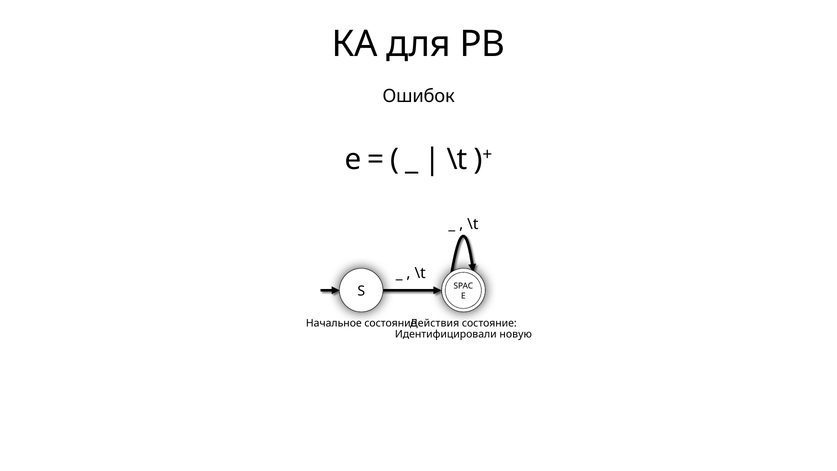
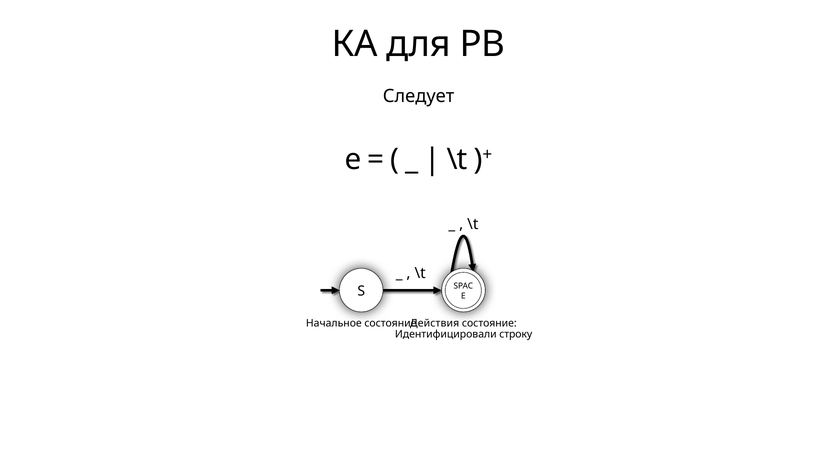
Ошибок: Ошибок -> Следует (419, 96)
новую: новую -> строку (516, 334)
